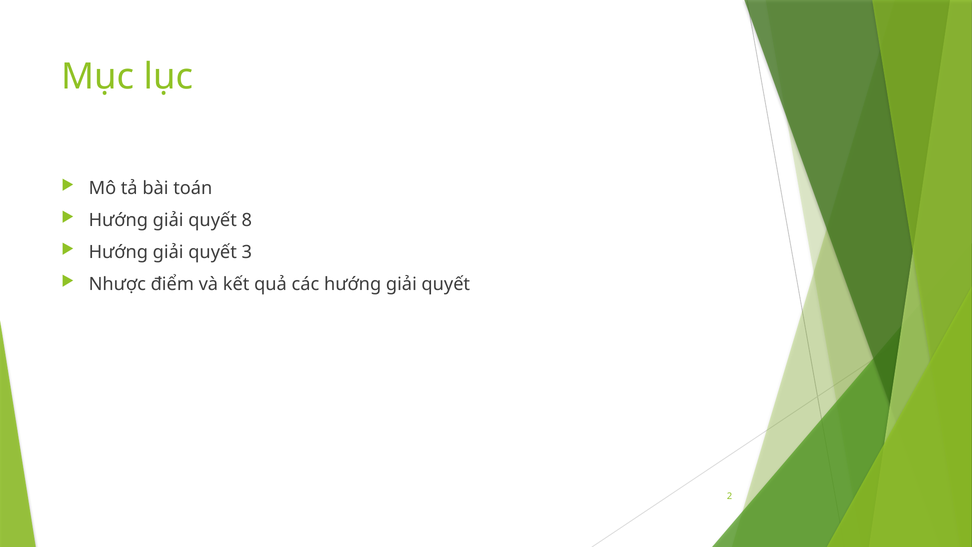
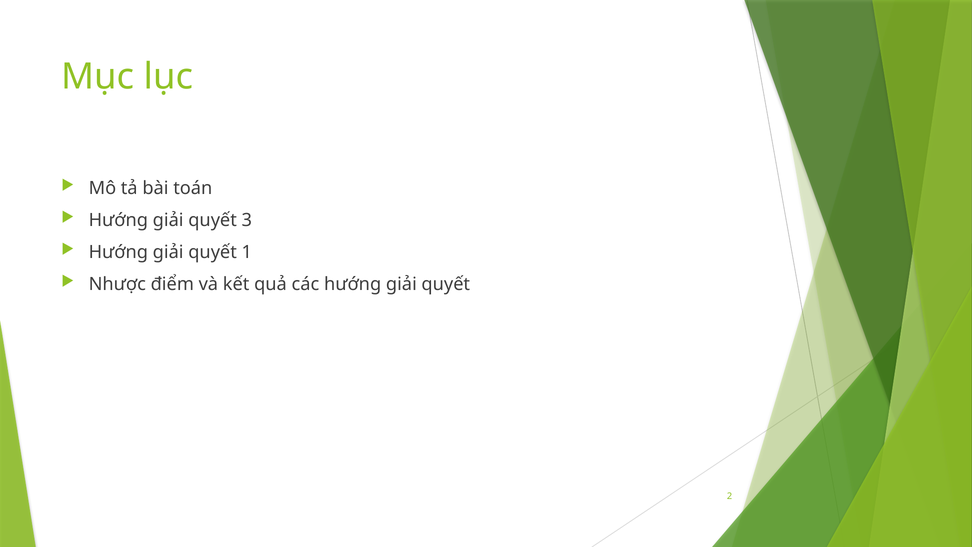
8: 8 -> 3 (247, 220)
3: 3 -> 1 (247, 252)
